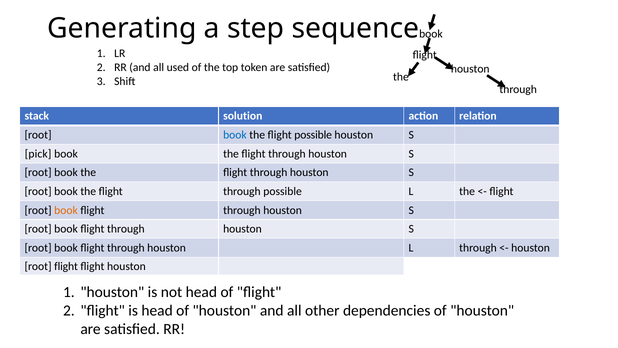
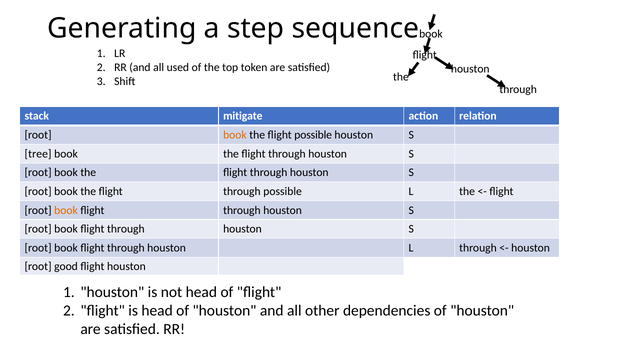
solution: solution -> mitigate (243, 116)
book colour: blue -> orange (235, 135)
pick: pick -> tree (38, 154)
root flight: flight -> good (66, 266)
